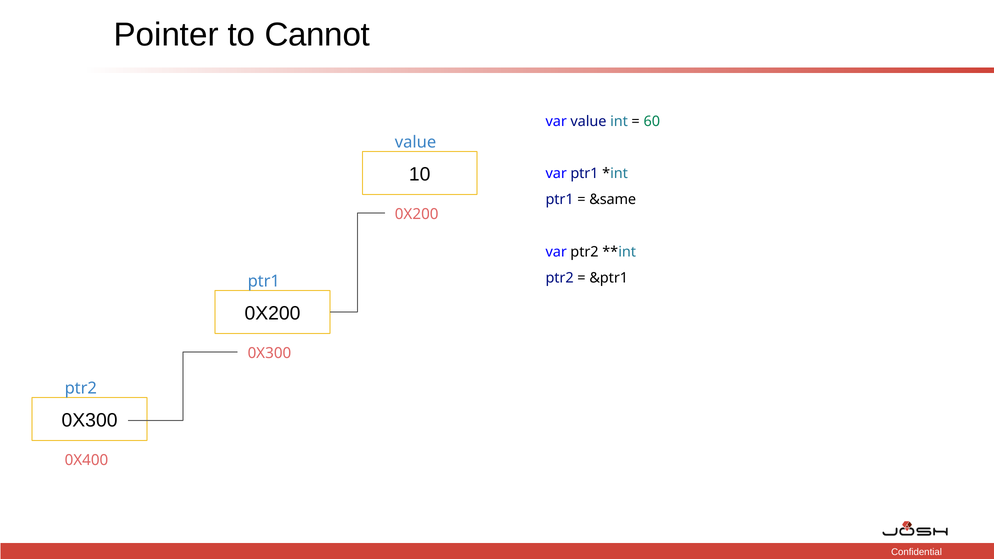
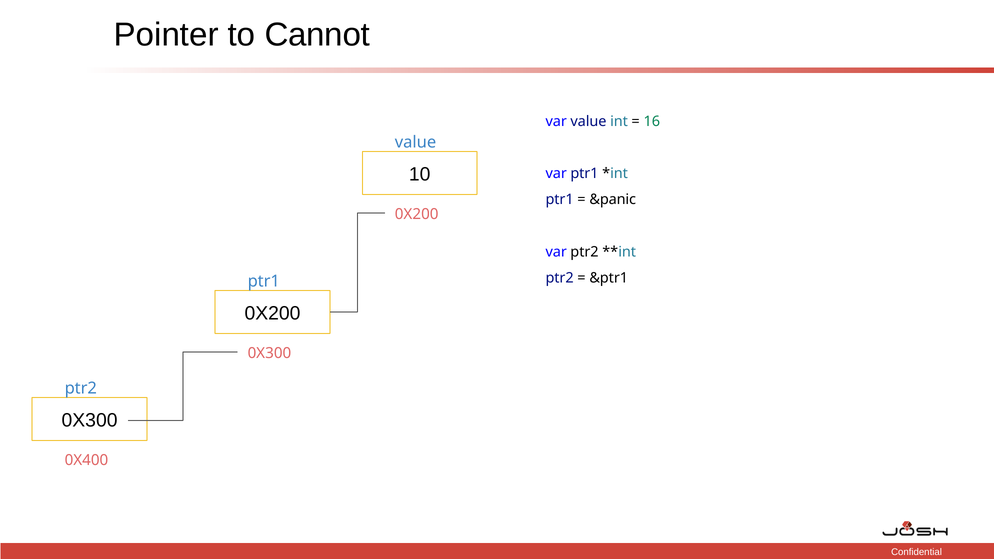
60: 60 -> 16 (652, 122)
&same: &same -> &panic (613, 200)
